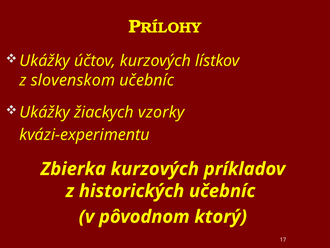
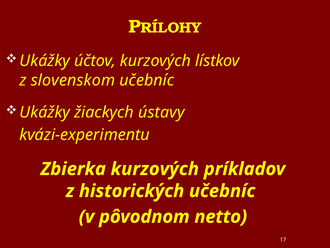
vzorky: vzorky -> ústavy (161, 112)
ktorý: ktorý -> netto (221, 216)
